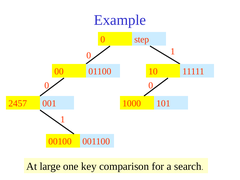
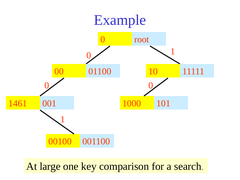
step: step -> root (142, 39)
2457: 2457 -> 1461 (18, 103)
